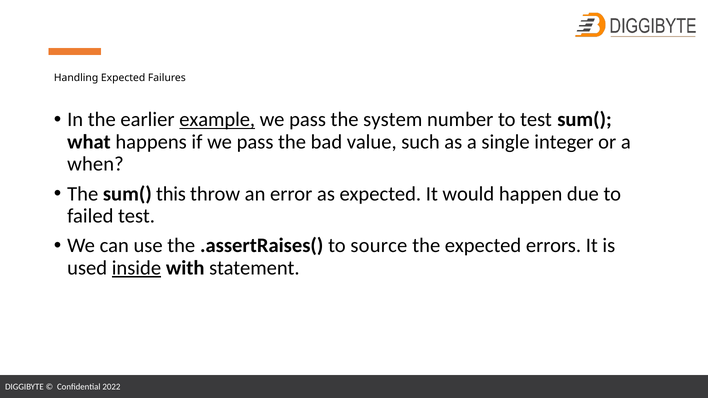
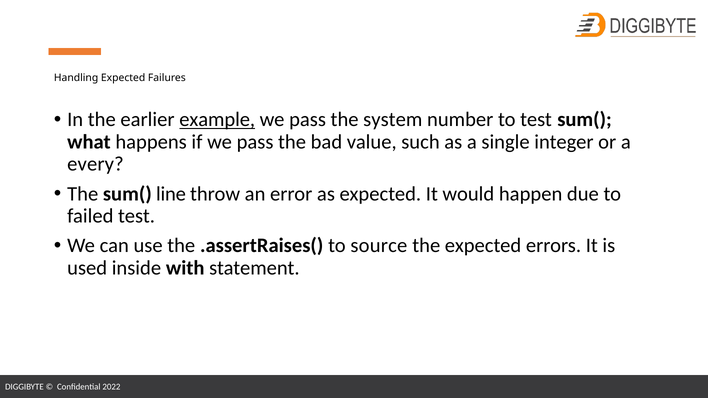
when: when -> every (95, 164)
this: this -> line (171, 194)
inside underline: present -> none (136, 268)
